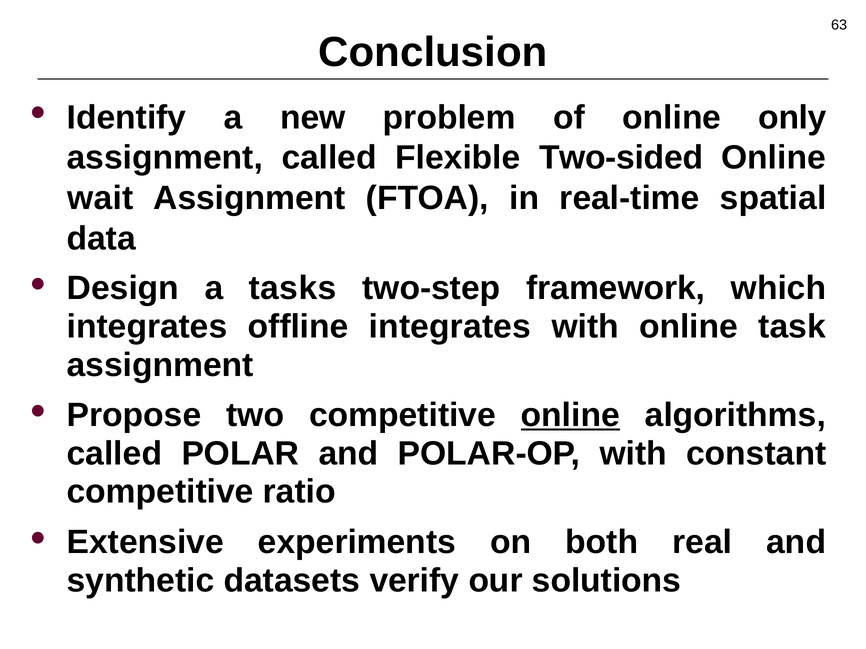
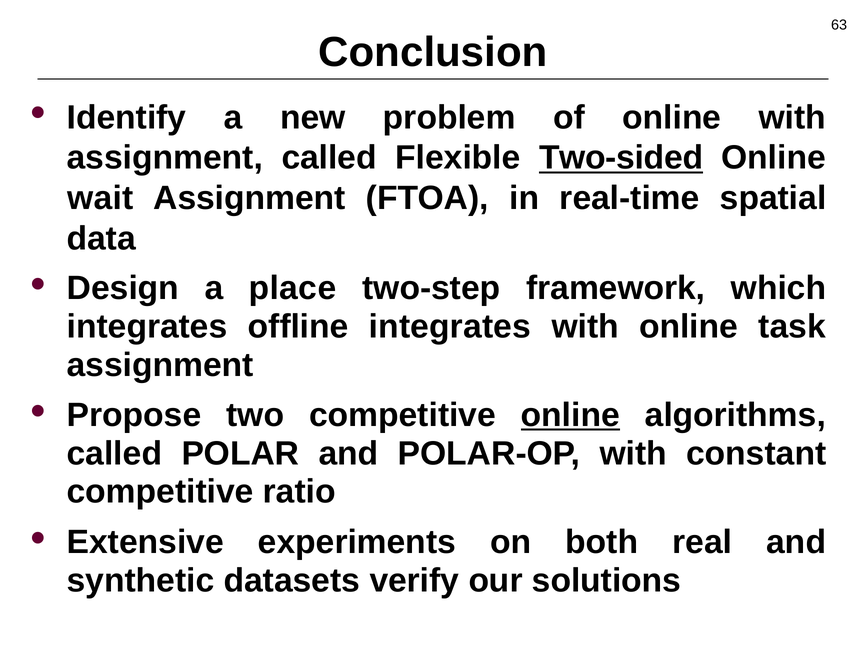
online only: only -> with (792, 118)
Two-sided underline: none -> present (621, 158)
tasks: tasks -> place (293, 288)
